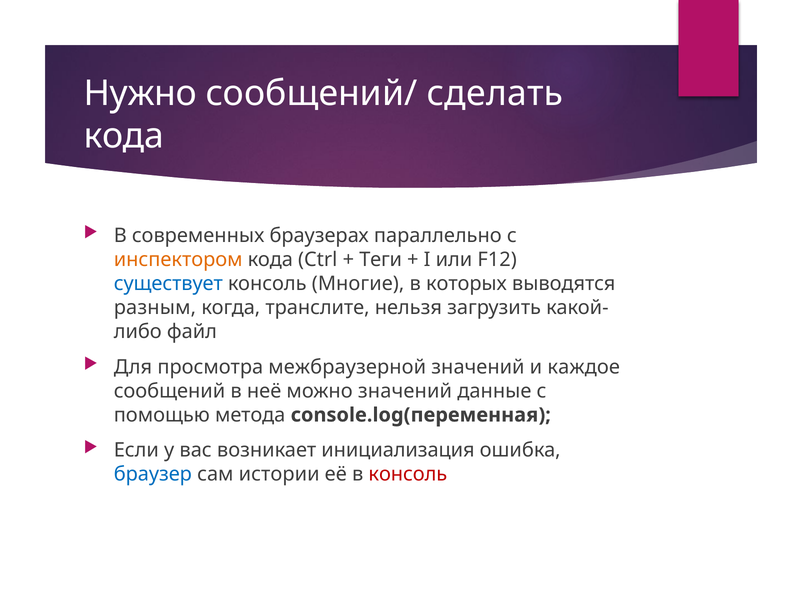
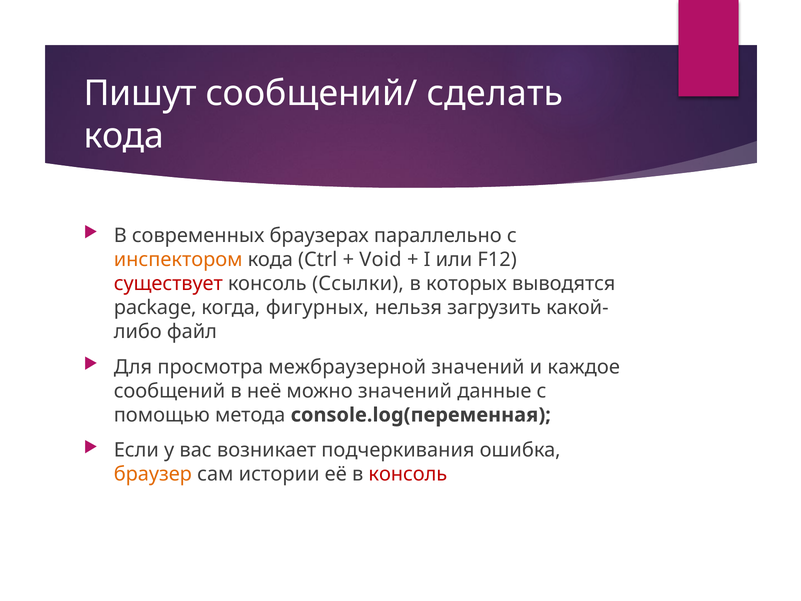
Нужно: Нужно -> Пишут (140, 93)
Теги: Теги -> Void (380, 259)
существует colour: blue -> red (168, 284)
Многие: Многие -> Ссылки (358, 284)
разным: разным -> package (155, 308)
транслите: транслите -> фигурных (317, 308)
инициализация: инициализация -> подчеркивания (398, 450)
браузер colour: blue -> orange (153, 474)
